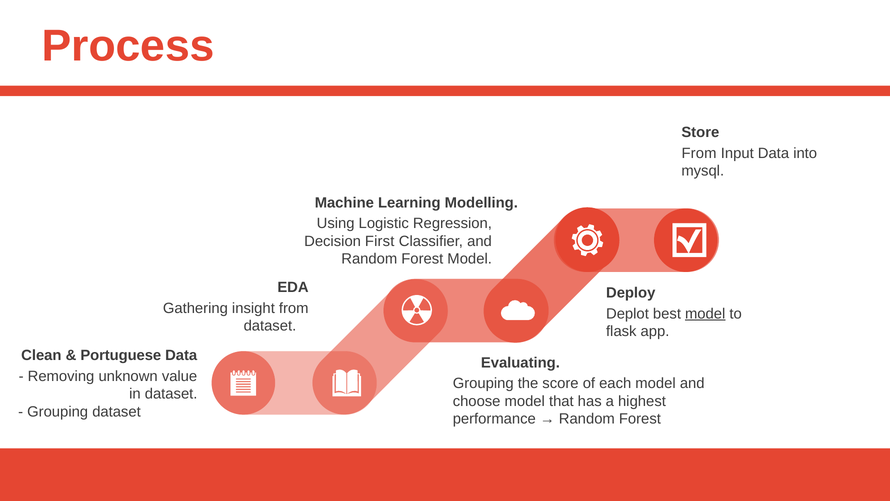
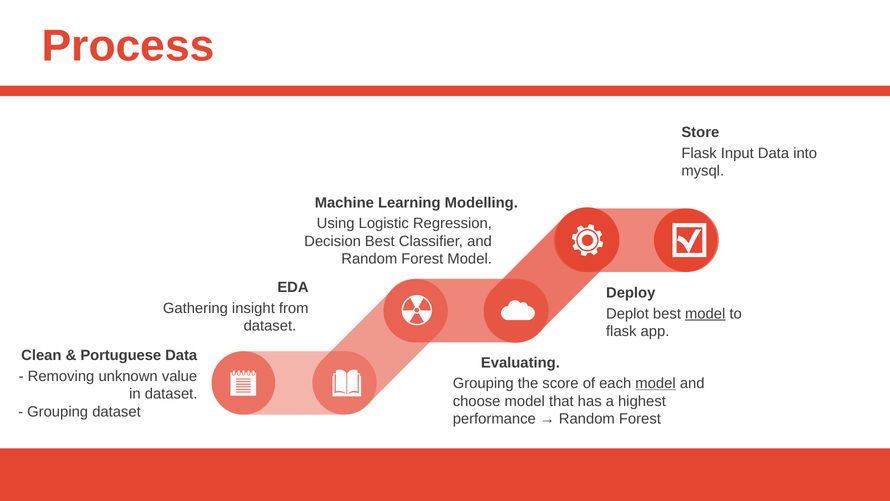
From: From -> Flask (699, 153)
Decision First: First -> Best (380, 241)
model underline: none -> present (656, 383)
